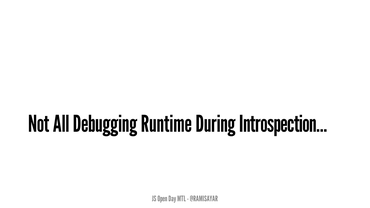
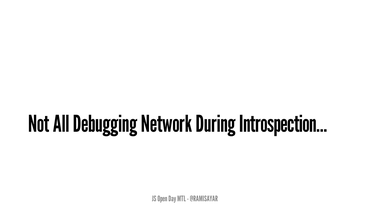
Runtime: Runtime -> Network (166, 124)
